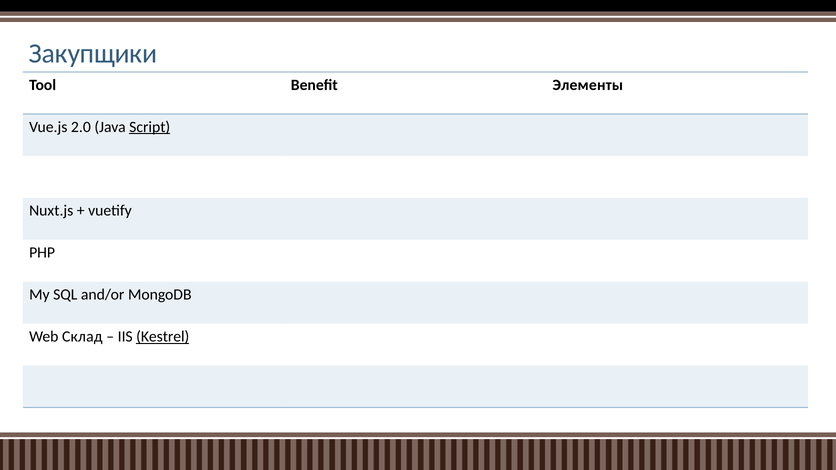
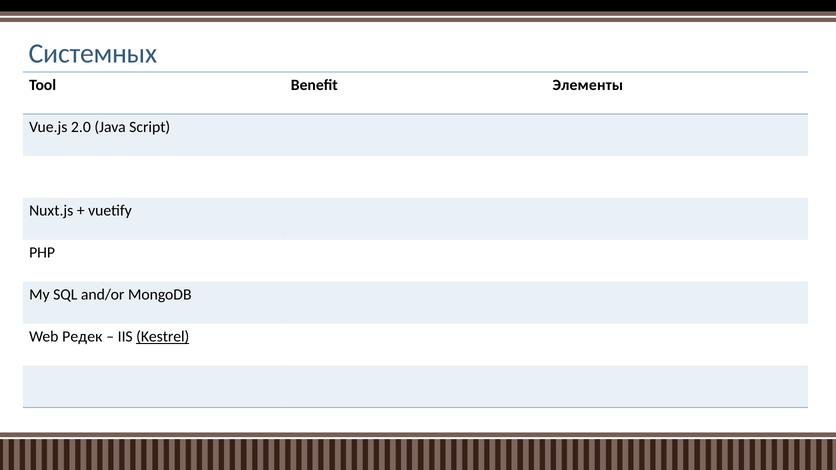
Закупщики: Закупщики -> Системных (93, 54)
Script underline: present -> none (150, 127)
Склад: Склад -> Редек (82, 337)
